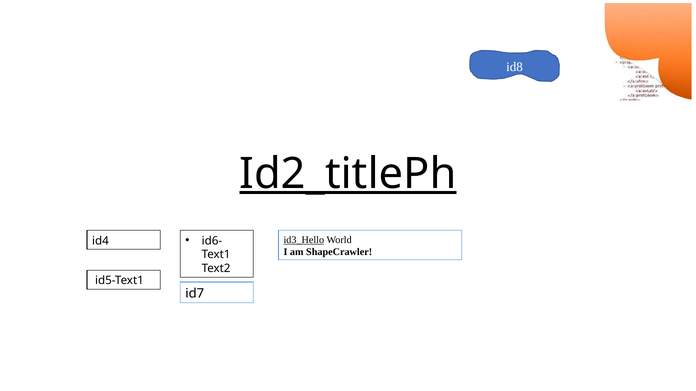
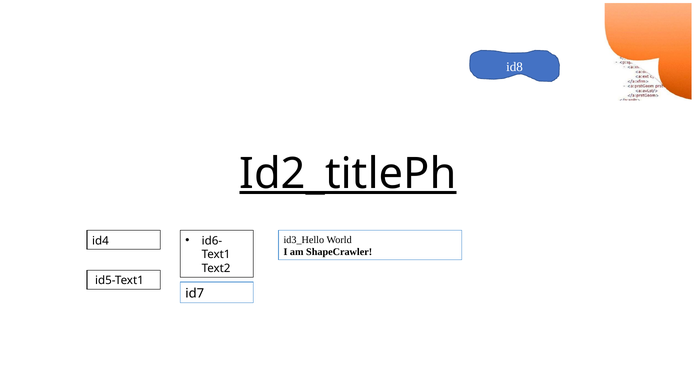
id3_Hello underline: present -> none (304, 240)
